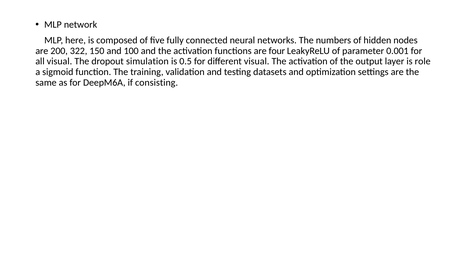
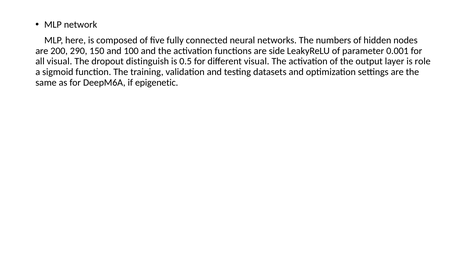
322: 322 -> 290 (79, 51)
four: four -> side (277, 51)
simulation: simulation -> distinguish (147, 61)
consisting: consisting -> epigenetic (157, 82)
